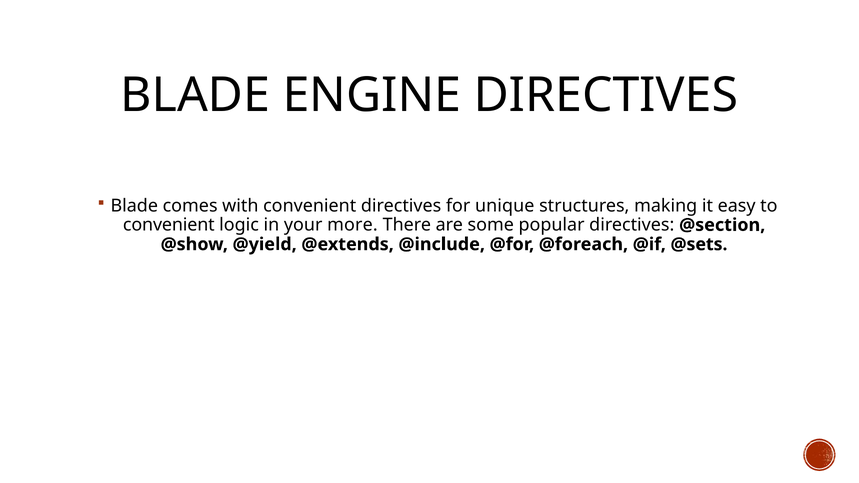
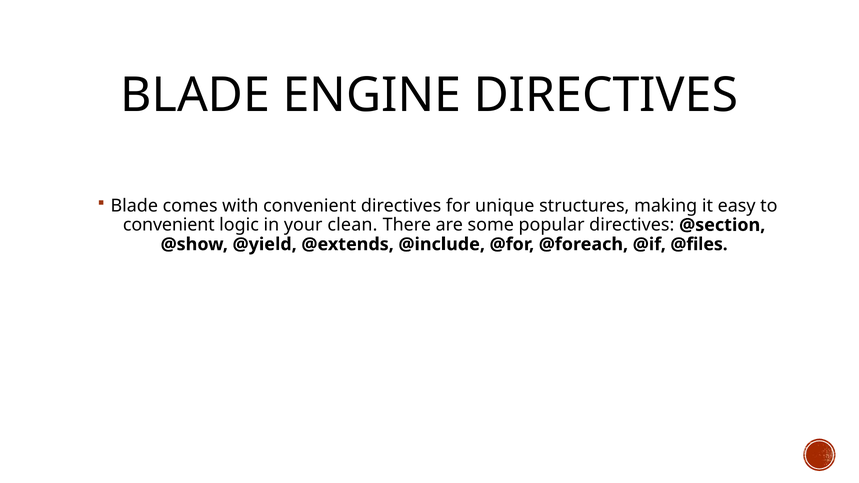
more: more -> clean (352, 225)
@sets: @sets -> @files (699, 244)
